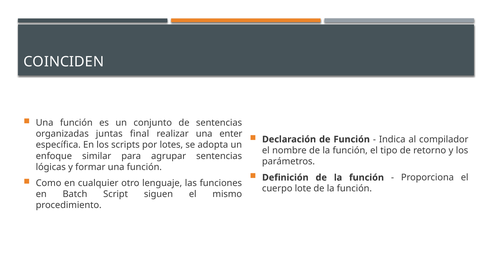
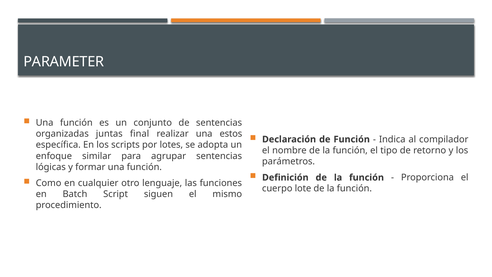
COINCIDEN: COINCIDEN -> PARAMETER (64, 62)
enter: enter -> estos (231, 134)
